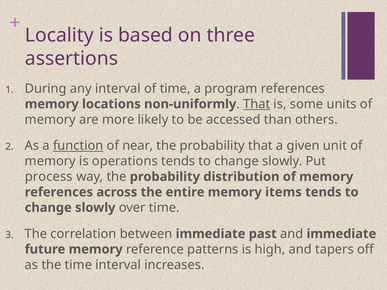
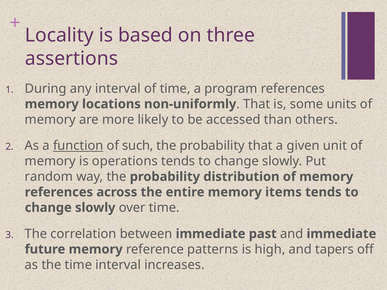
That underline: present -> none (257, 104)
near: near -> such (138, 146)
process: process -> random (49, 177)
